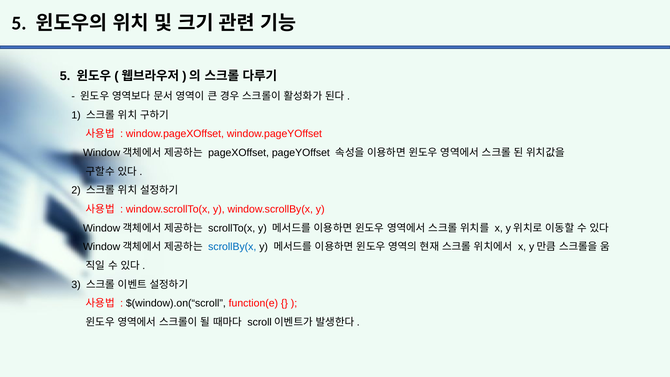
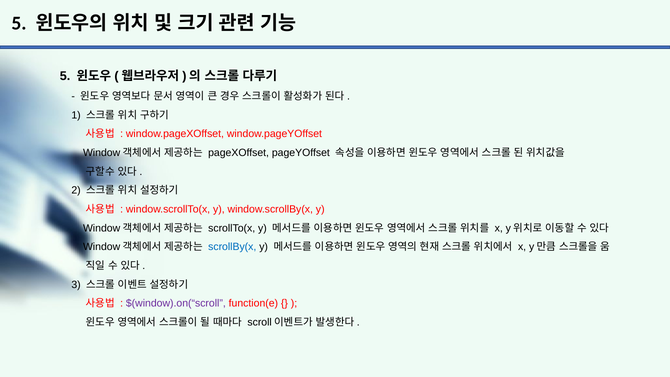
$(window).on(“scroll colour: black -> purple (176, 303)
